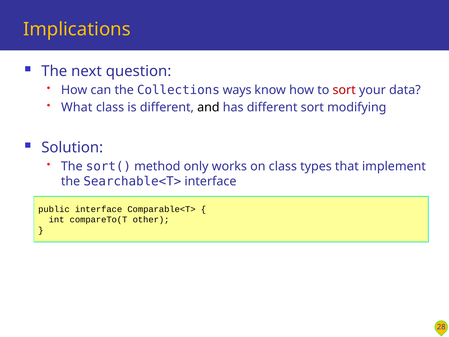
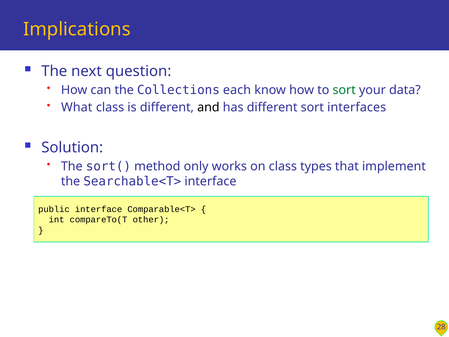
ways: ways -> each (237, 90)
sort colour: red -> green (344, 90)
modifying: modifying -> interfaces (357, 107)
